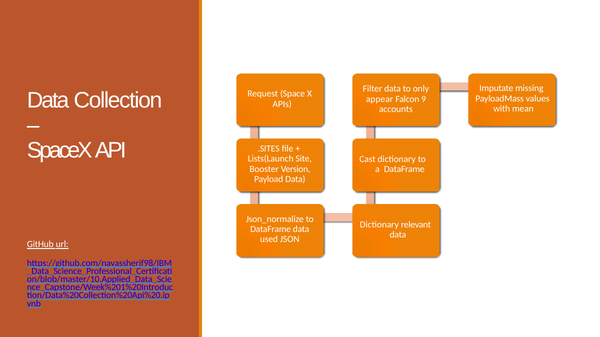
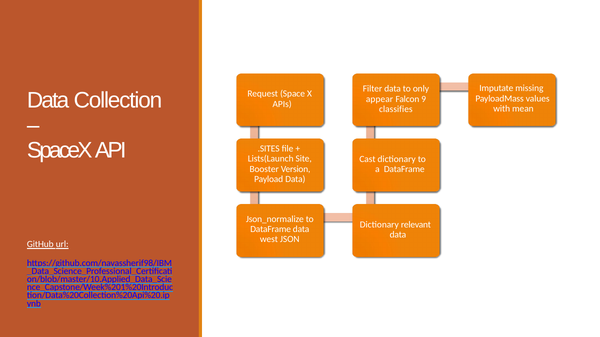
accounts: accounts -> classifies (396, 109)
used: used -> west (269, 239)
